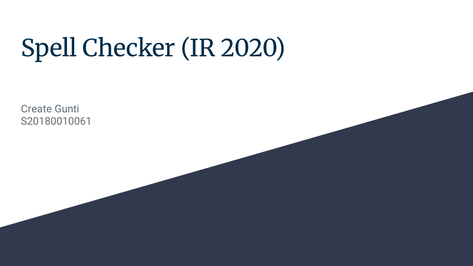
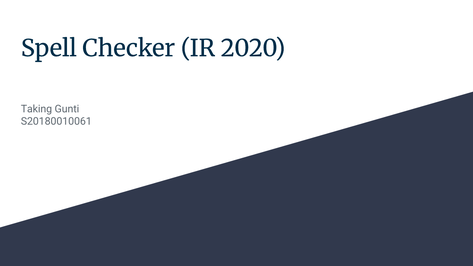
Create: Create -> Taking (36, 109)
